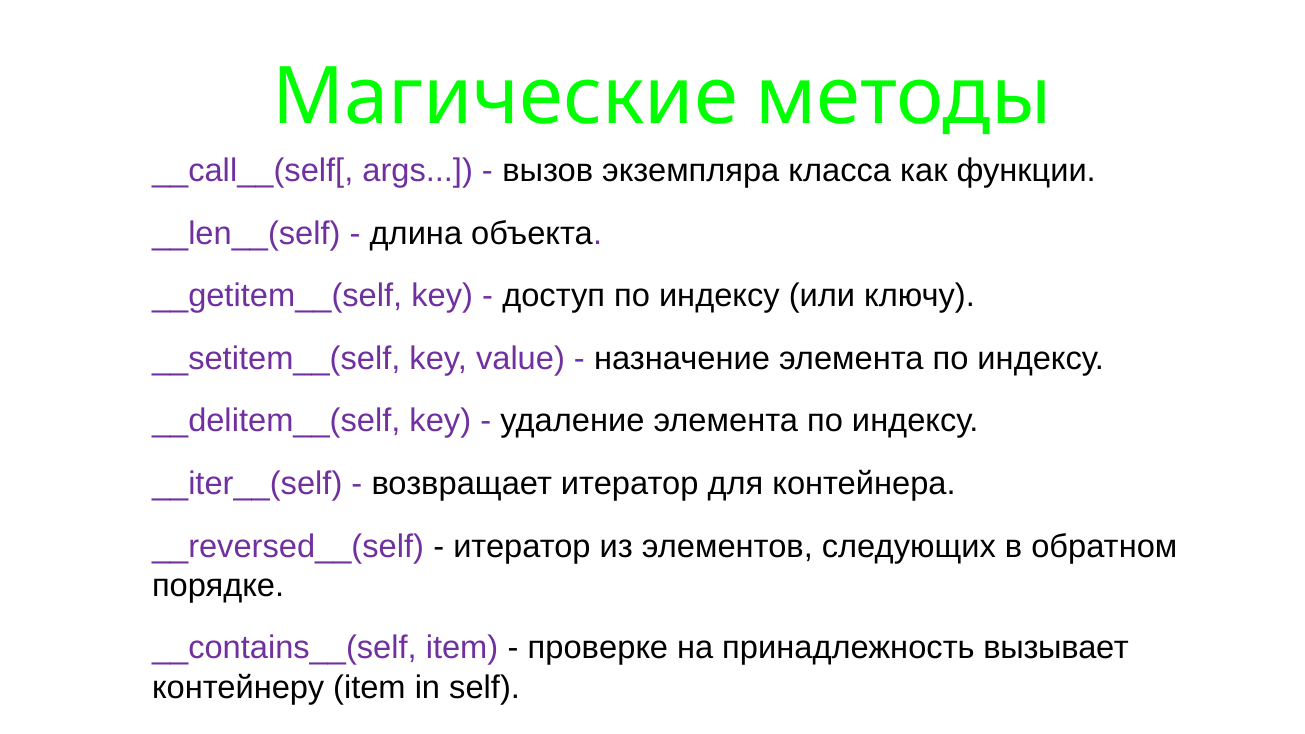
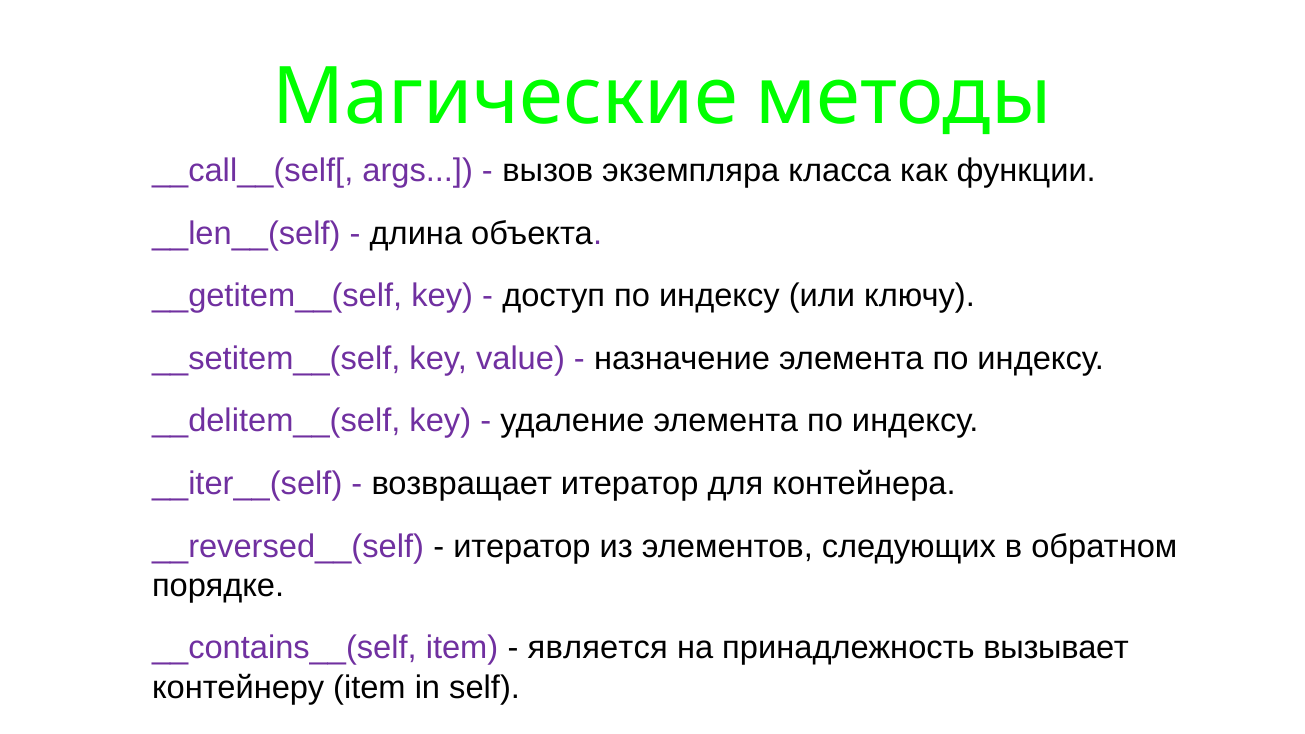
проверке: проверке -> является (598, 648)
